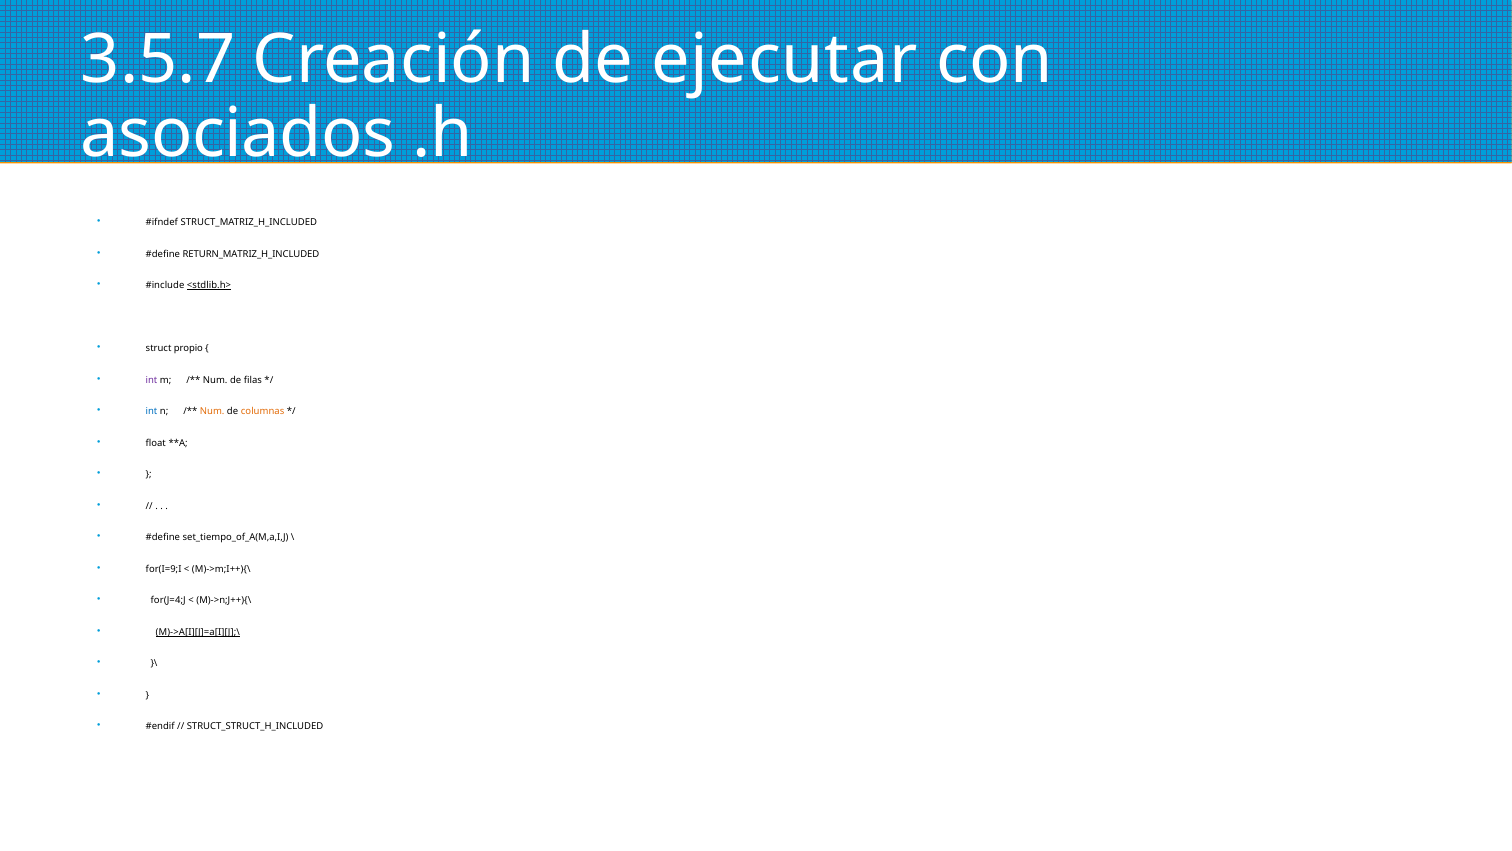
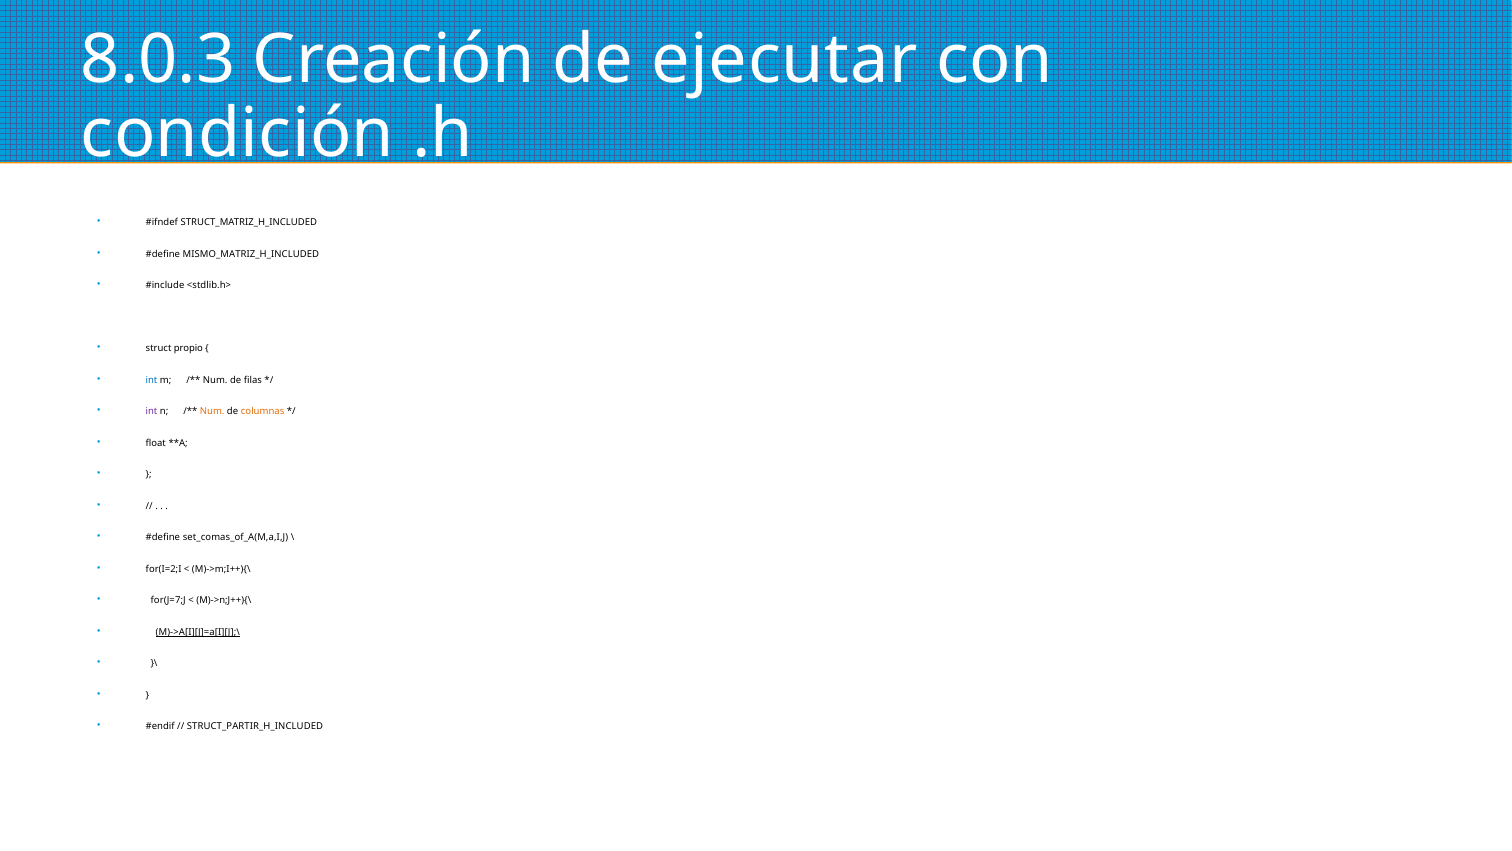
3.5.7: 3.5.7 -> 8.0.3 (158, 60)
asociados: asociados -> condición (238, 134)
RETURN_MATRIZ_H_INCLUDED: RETURN_MATRIZ_H_INCLUDED -> MISMO_MATRIZ_H_INCLUDED (251, 254)
<stdlib.h> underline: present -> none (209, 285)
int colour: purple -> blue (152, 380)
int colour: blue -> purple (152, 411)
set_tiempo_of_A(M,a,I,J: set_tiempo_of_A(M,a,I,J -> set_comas_of_A(M,a,I,J (235, 537)
for(I=9;I: for(I=9;I -> for(I=2;I (164, 569)
for(J=4;J: for(J=4;J -> for(J=7;J (168, 600)
STRUCT_STRUCT_H_INCLUDED: STRUCT_STRUCT_H_INCLUDED -> STRUCT_PARTIR_H_INCLUDED (255, 726)
